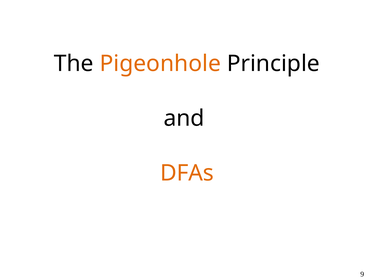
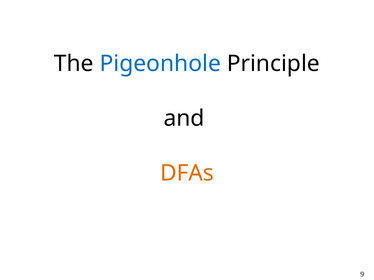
Pigeonhole colour: orange -> blue (160, 64)
